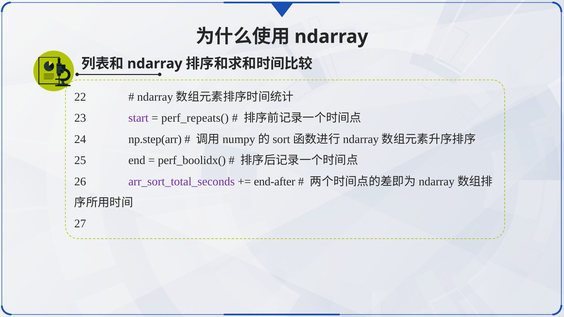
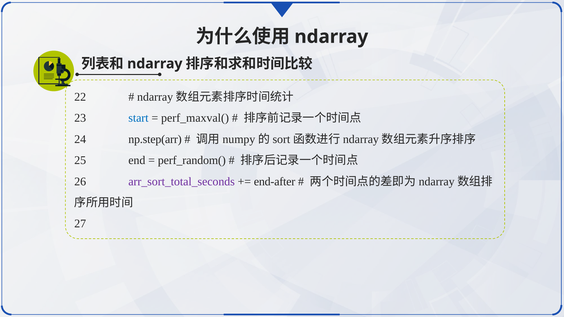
start colour: purple -> blue (138, 118)
perf_repeats(: perf_repeats( -> perf_maxval( (195, 118)
perf_boolidx(: perf_boolidx( -> perf_random( (192, 160)
